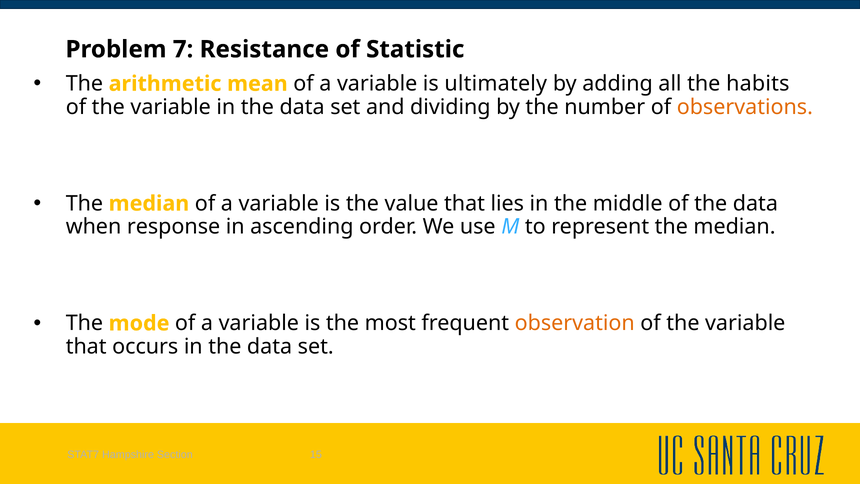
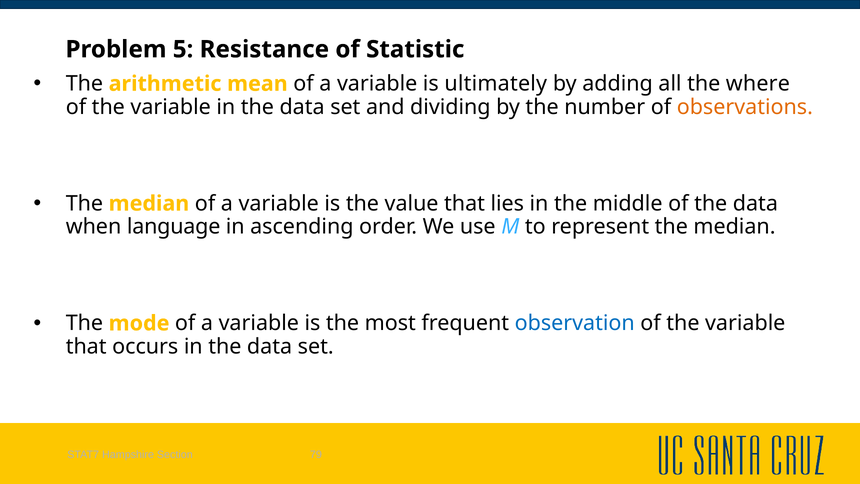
7: 7 -> 5 (183, 49)
habits: habits -> where (758, 84)
response: response -> language (174, 227)
observation colour: orange -> blue (575, 323)
15: 15 -> 79 (316, 455)
